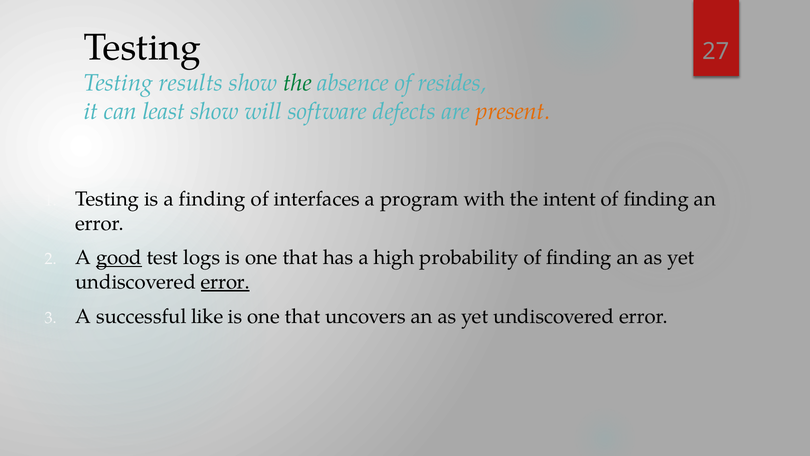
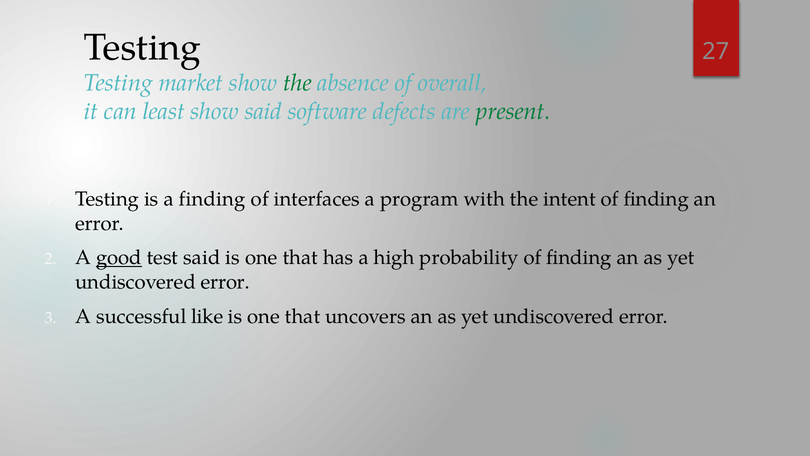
results: results -> market (191, 83)
resides: resides -> overall (452, 83)
show will: will -> said (263, 111)
present colour: orange -> green (513, 111)
test logs: logs -> said (202, 258)
error underline: present -> none (225, 282)
